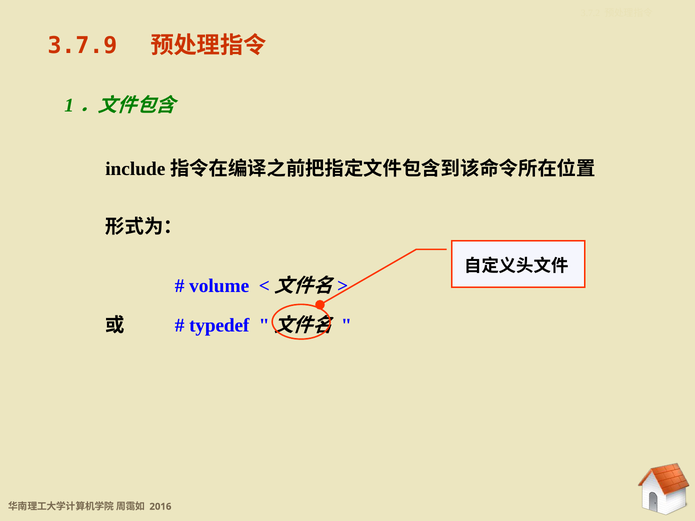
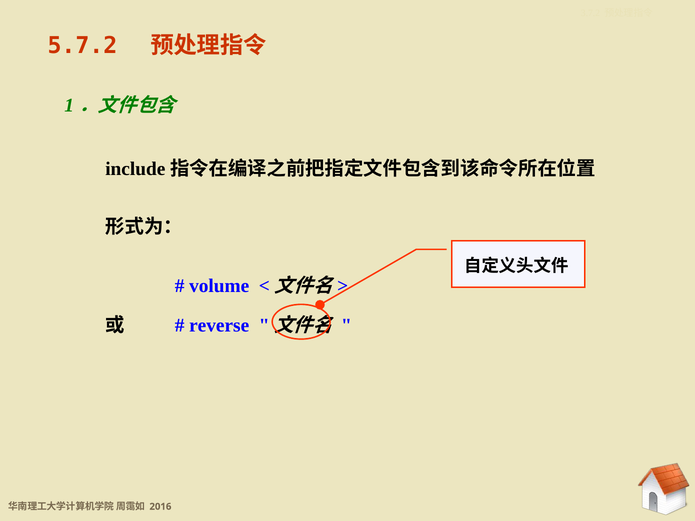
3.7.9: 3.7.9 -> 5.7.2 (82, 46)
typedef: typedef -> reverse (219, 326)
